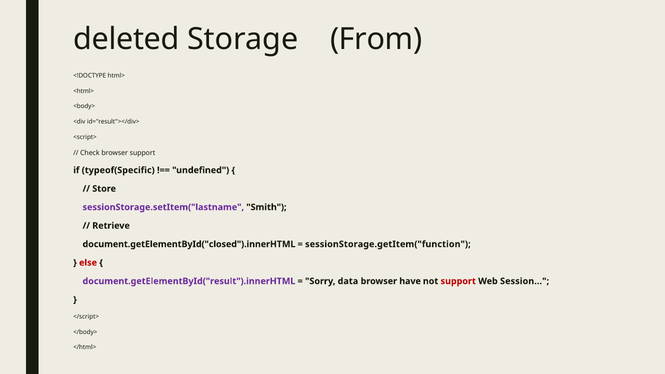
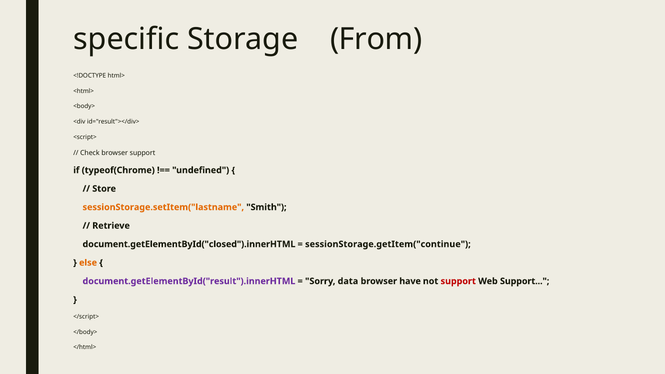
deleted: deleted -> specific (126, 39)
typeof(Specific: typeof(Specific -> typeof(Chrome (118, 170)
sessionStorage.setItem("lastname colour: purple -> orange (163, 207)
sessionStorage.getItem("function: sessionStorage.getItem("function -> sessionStorage.getItem("continue (388, 244)
else colour: red -> orange (88, 263)
Web Session: Session -> Support (525, 281)
